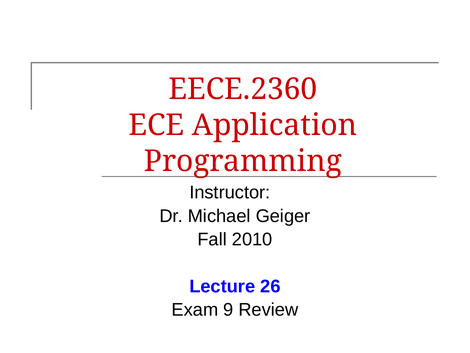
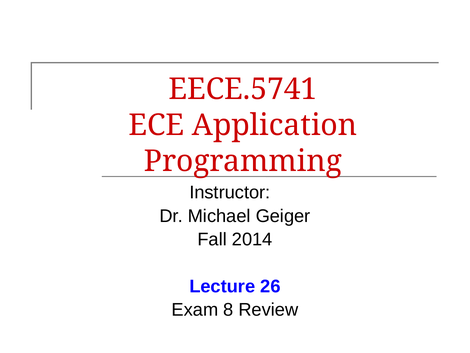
EECE.2360: EECE.2360 -> EECE.5741 (243, 89)
2010: 2010 -> 2014 (252, 239)
9: 9 -> 8 (228, 309)
